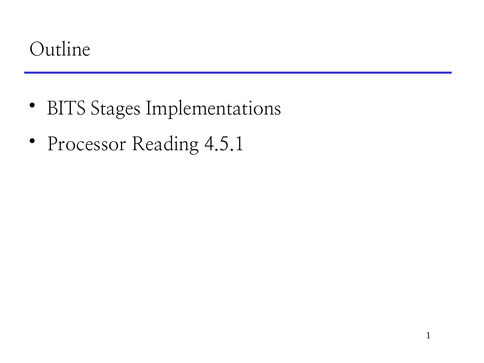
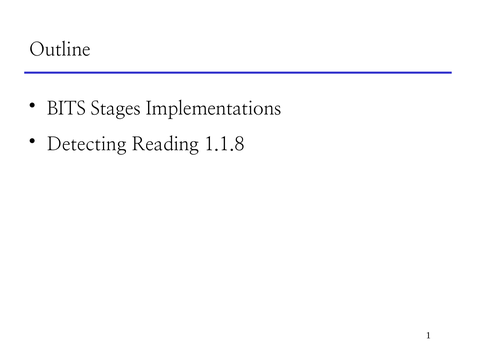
Processor: Processor -> Detecting (87, 144)
4.5.1: 4.5.1 -> 1.1.8 (224, 144)
